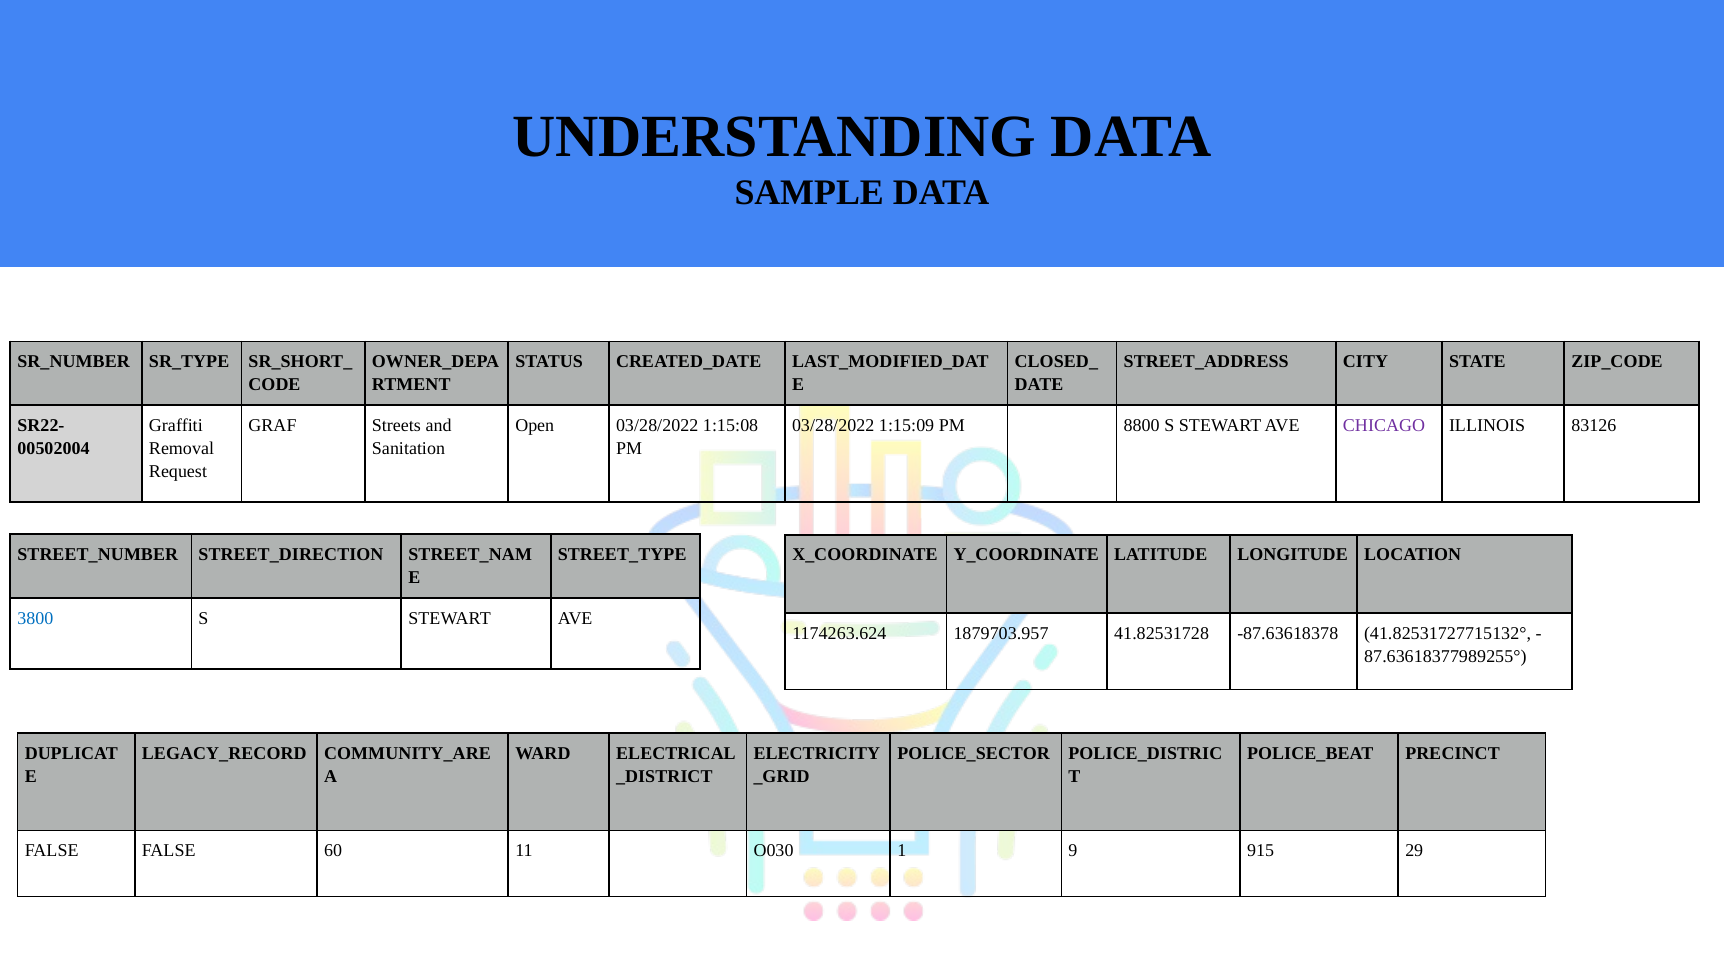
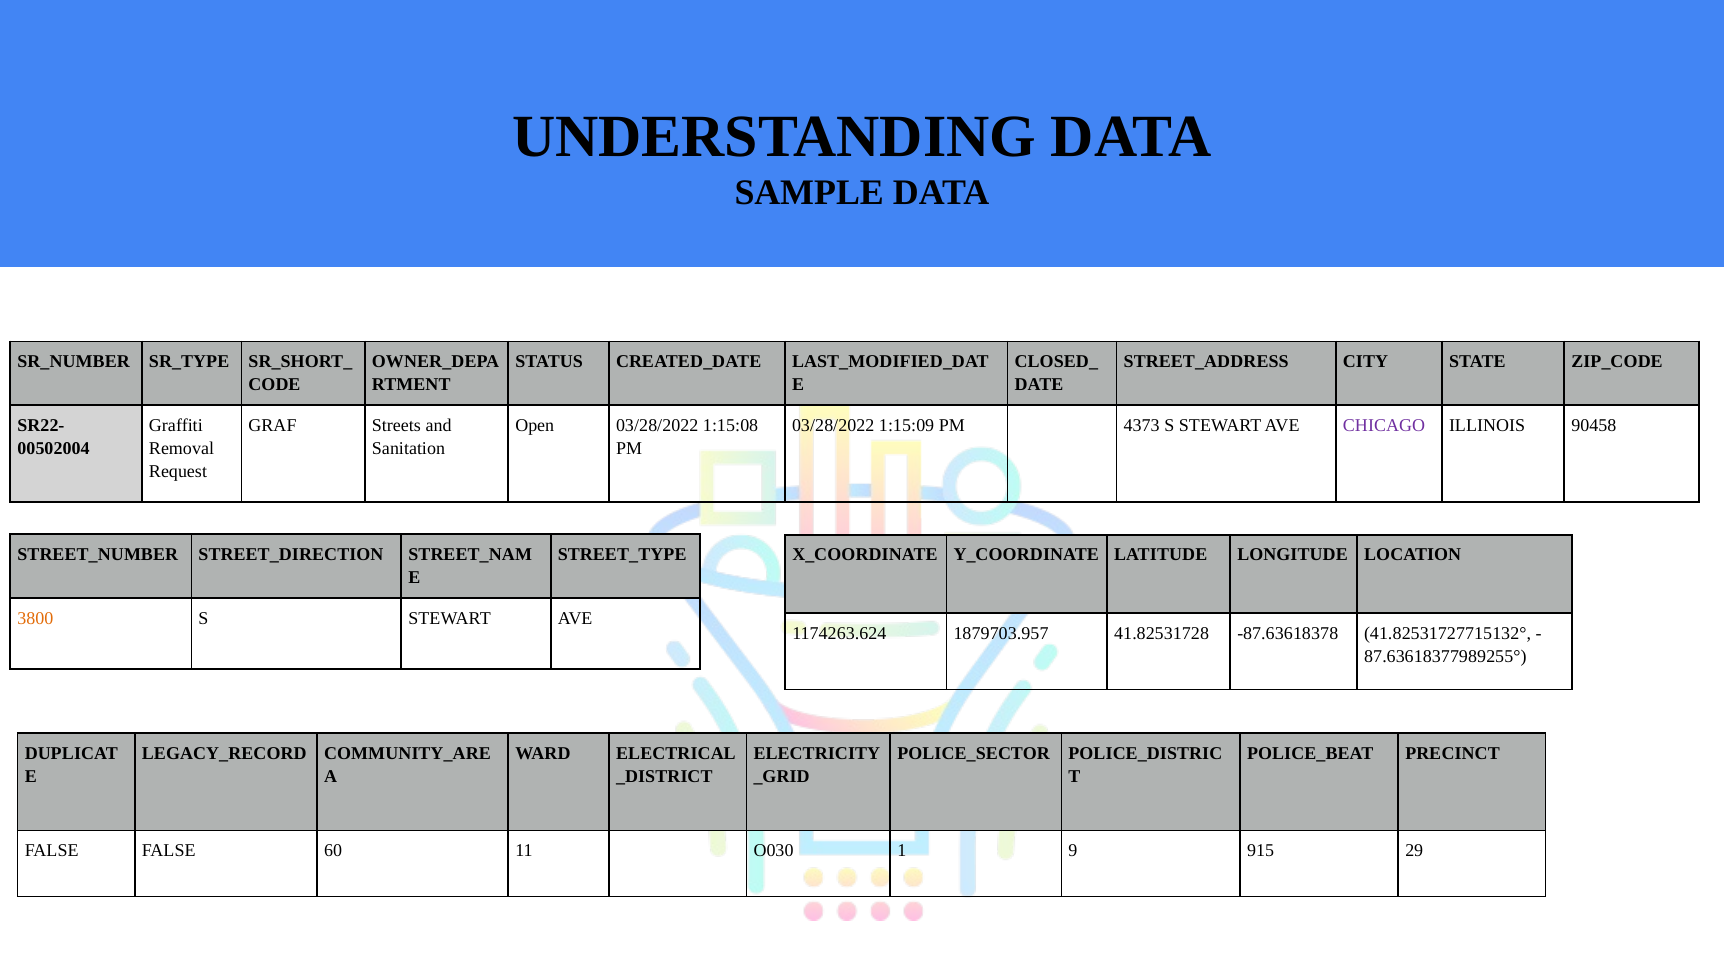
8800: 8800 -> 4373 (1142, 425)
83126: 83126 -> 90458 (1594, 425)
3800 colour: blue -> orange (35, 618)
